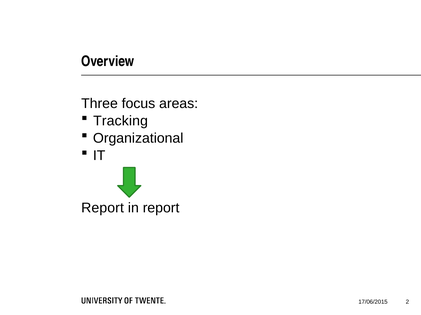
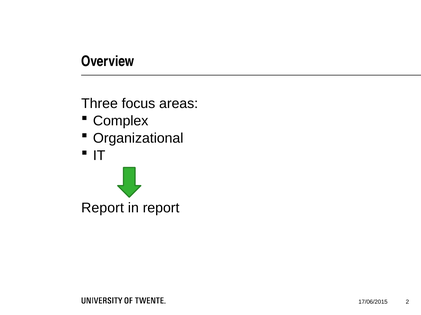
Tracking: Tracking -> Complex (121, 121)
